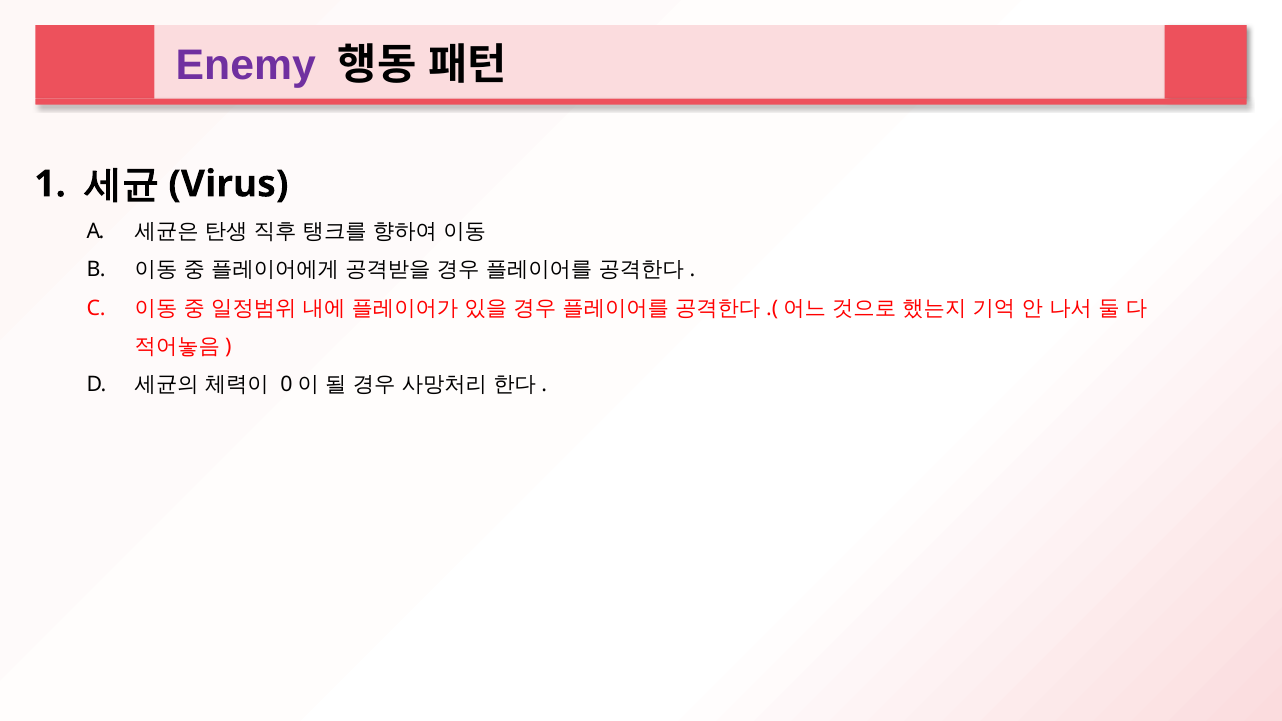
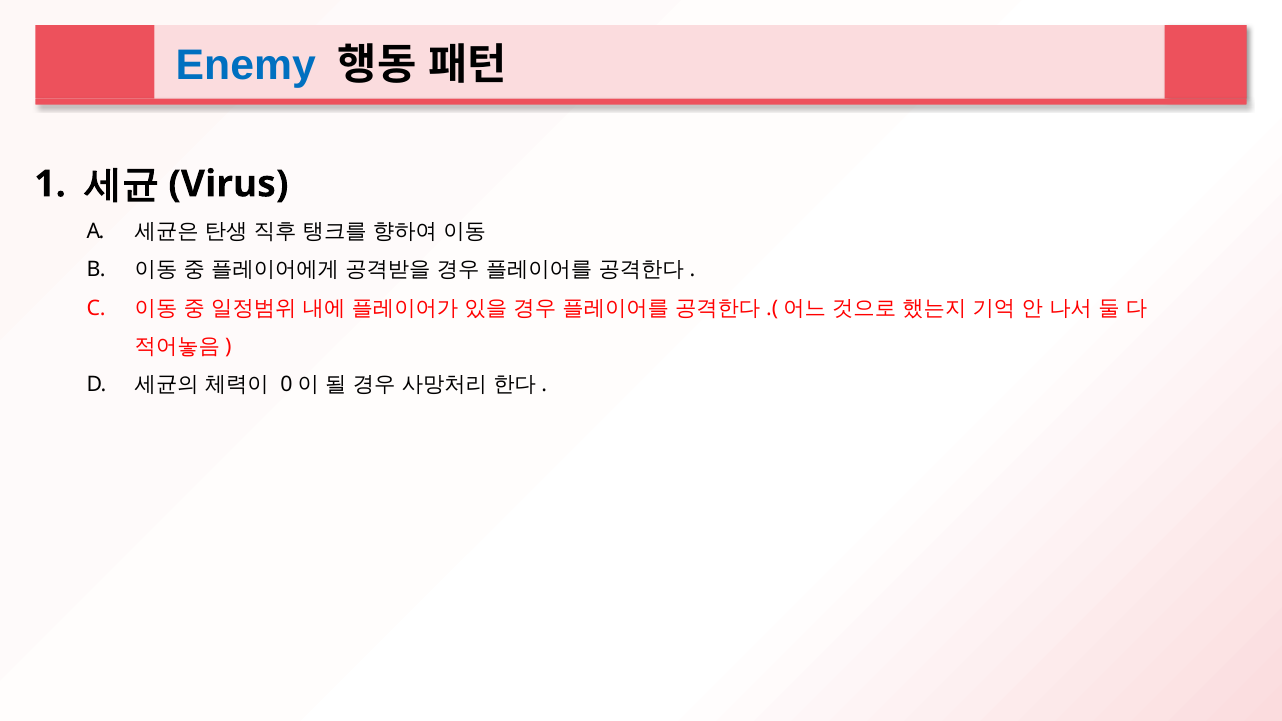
Enemy colour: purple -> blue (246, 65)
